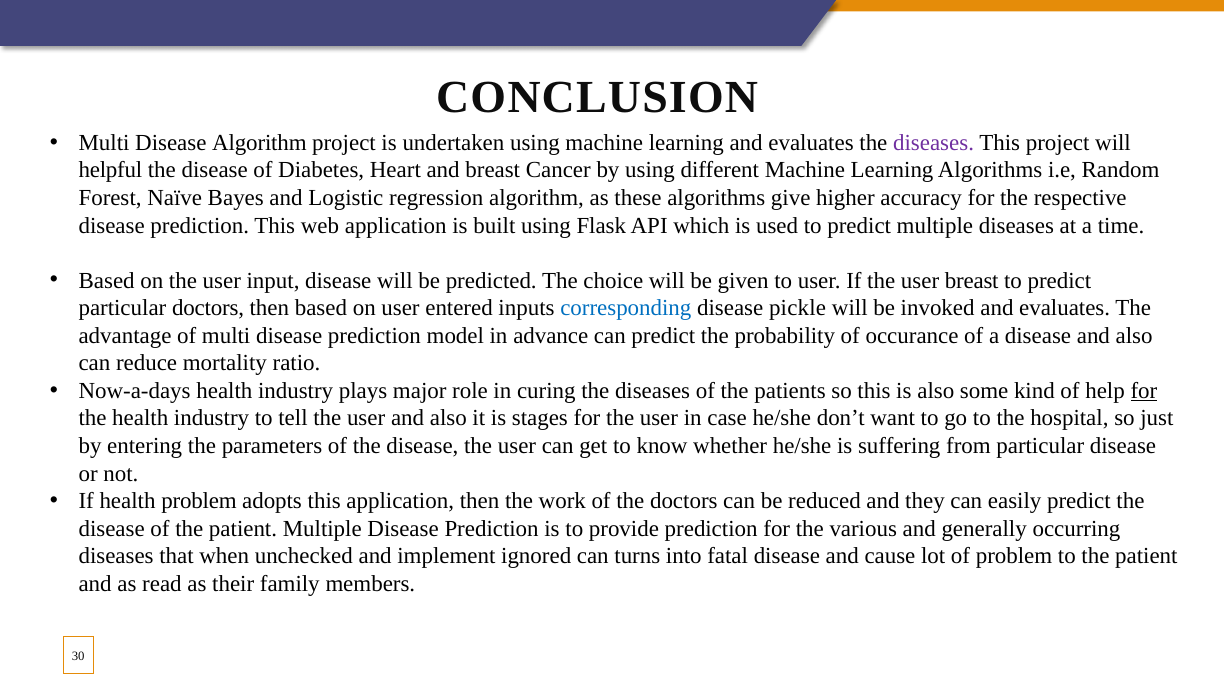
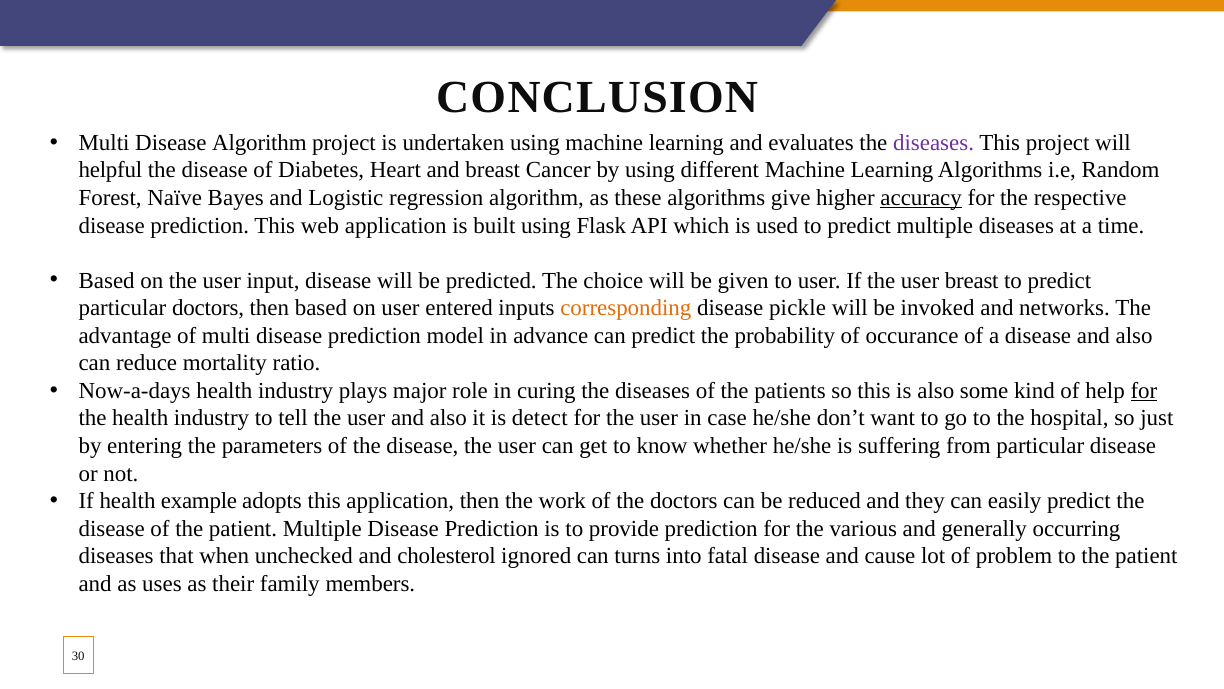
accuracy underline: none -> present (921, 198)
corresponding colour: blue -> orange (626, 308)
invoked and evaluates: evaluates -> networks (1065, 308)
stages: stages -> detect (540, 418)
health problem: problem -> example (199, 501)
implement: implement -> cholesterol (446, 556)
read: read -> uses (162, 583)
